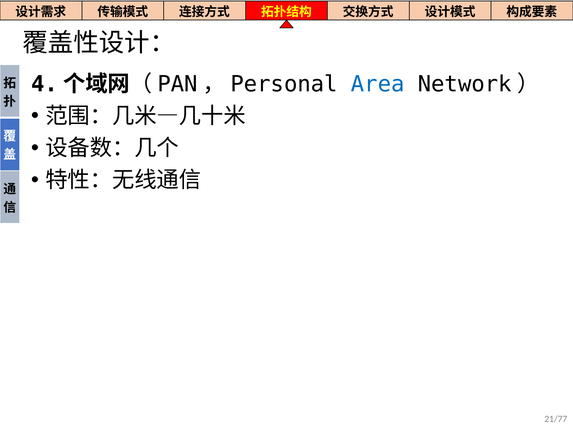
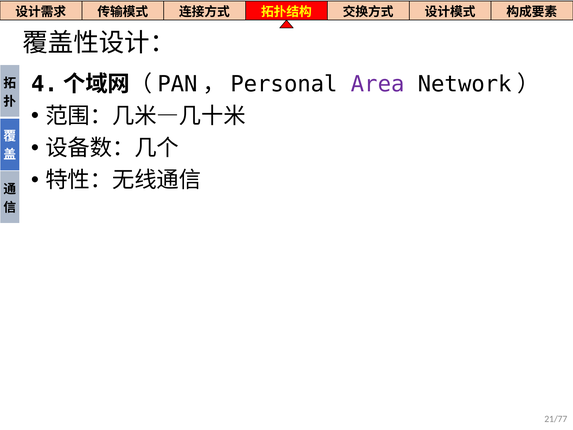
Area colour: blue -> purple (378, 84)
